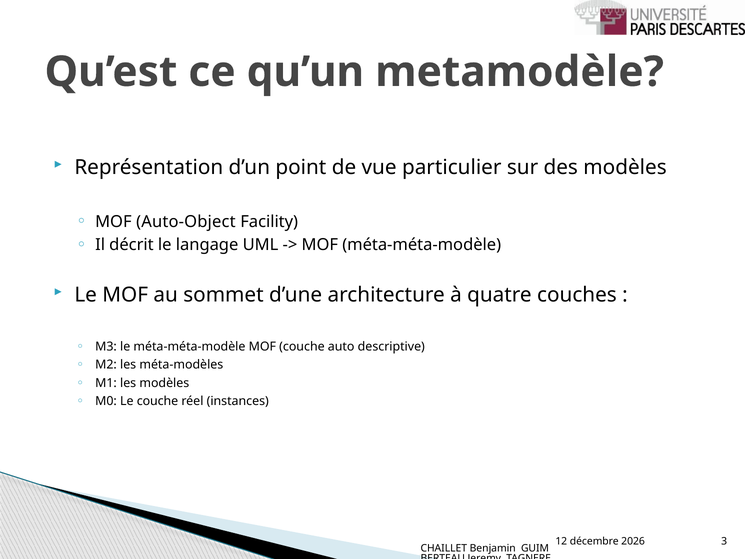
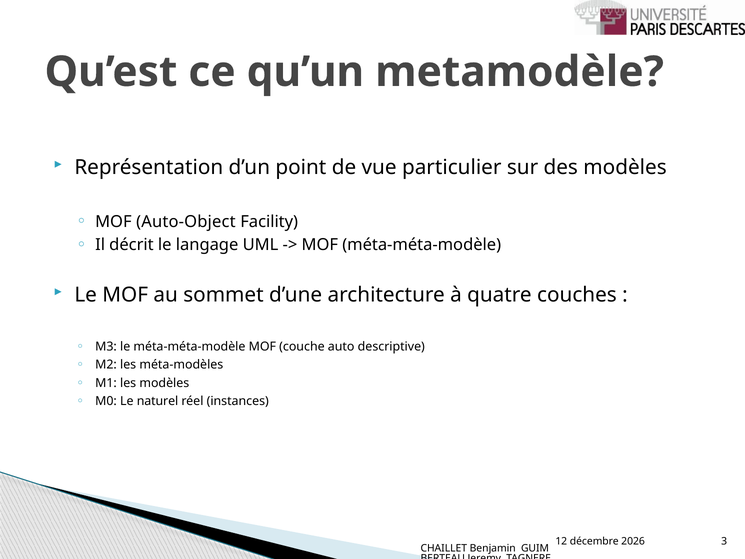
Le couche: couche -> naturel (158, 401)
